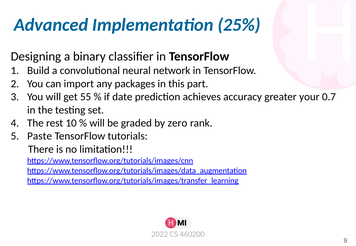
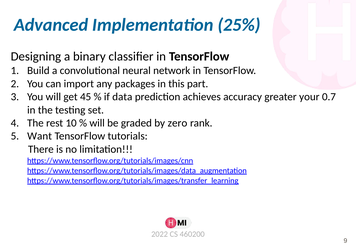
55: 55 -> 45 (86, 97)
date: date -> data (122, 97)
Paste: Paste -> Want (40, 136)
